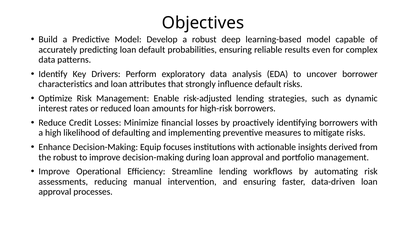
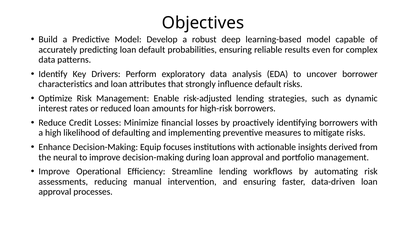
the robust: robust -> neural (65, 157)
